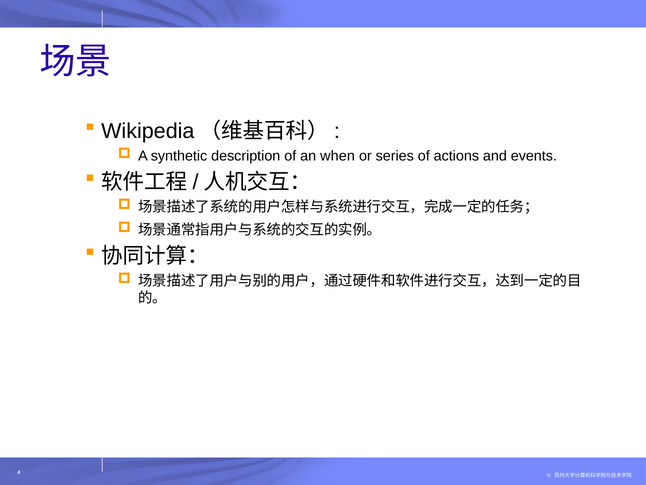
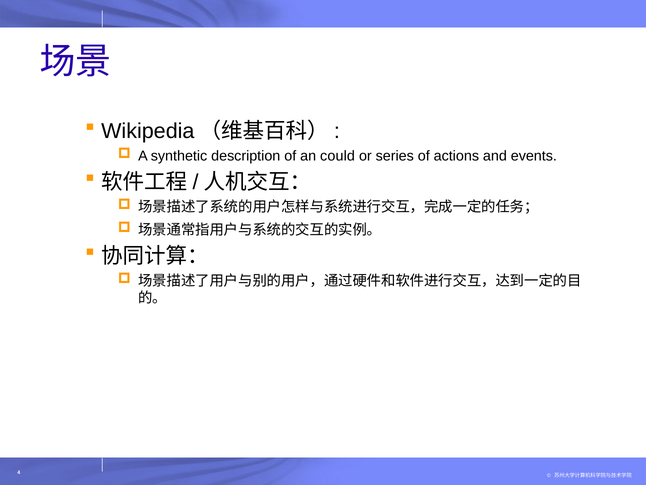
when: when -> could (338, 156)
